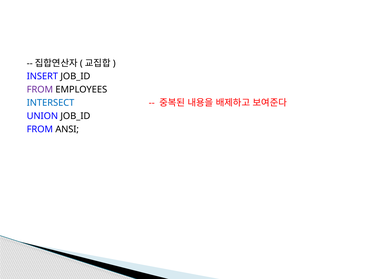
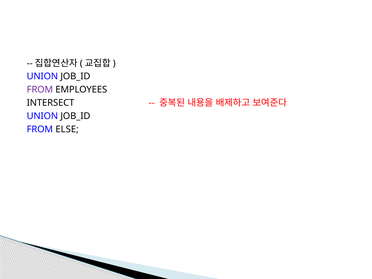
INSERT: INSERT -> UNION (42, 76)
INTERSECT colour: blue -> black (51, 103)
ANSI: ANSI -> ELSE (67, 129)
